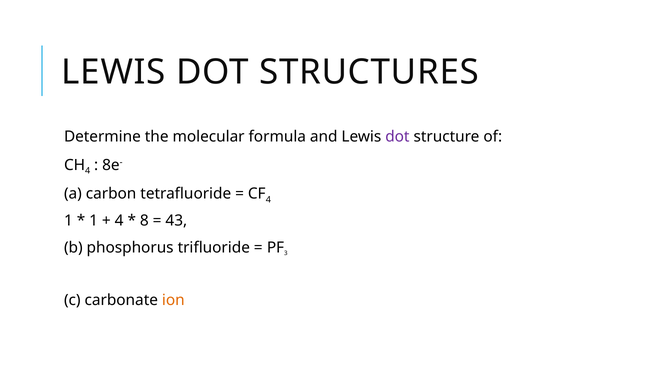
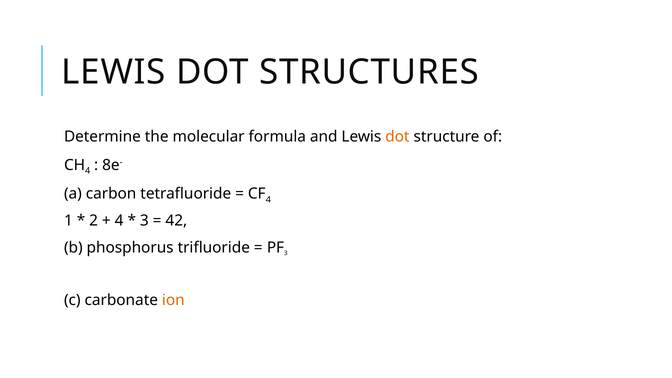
dot colour: purple -> orange (397, 137)
1: 1 -> 2 (94, 221)
8: 8 -> 3 (144, 221)
43: 43 -> 42 (176, 221)
